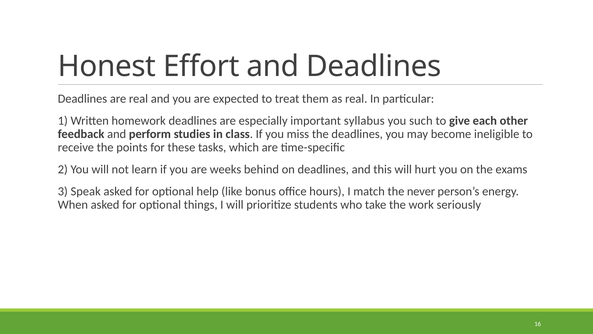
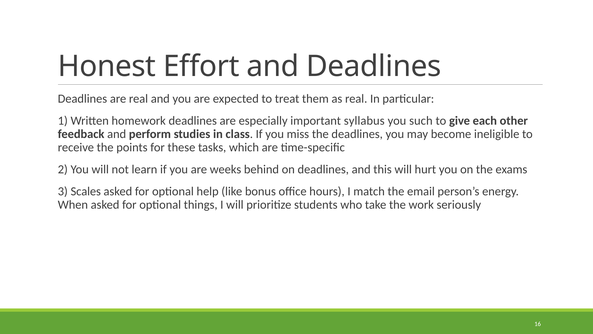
Speak: Speak -> Scales (86, 191)
never: never -> email (421, 191)
